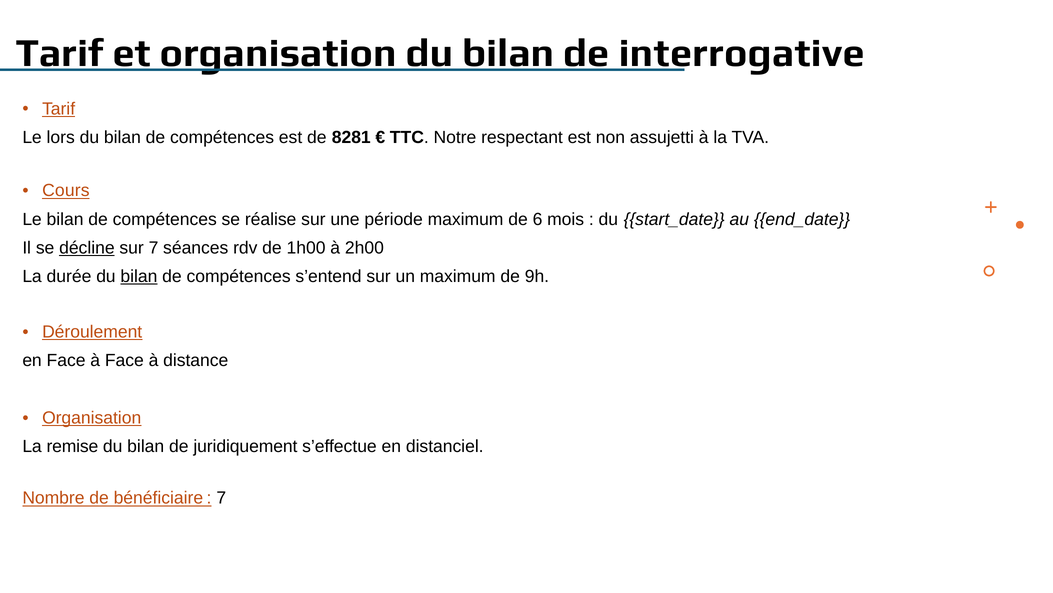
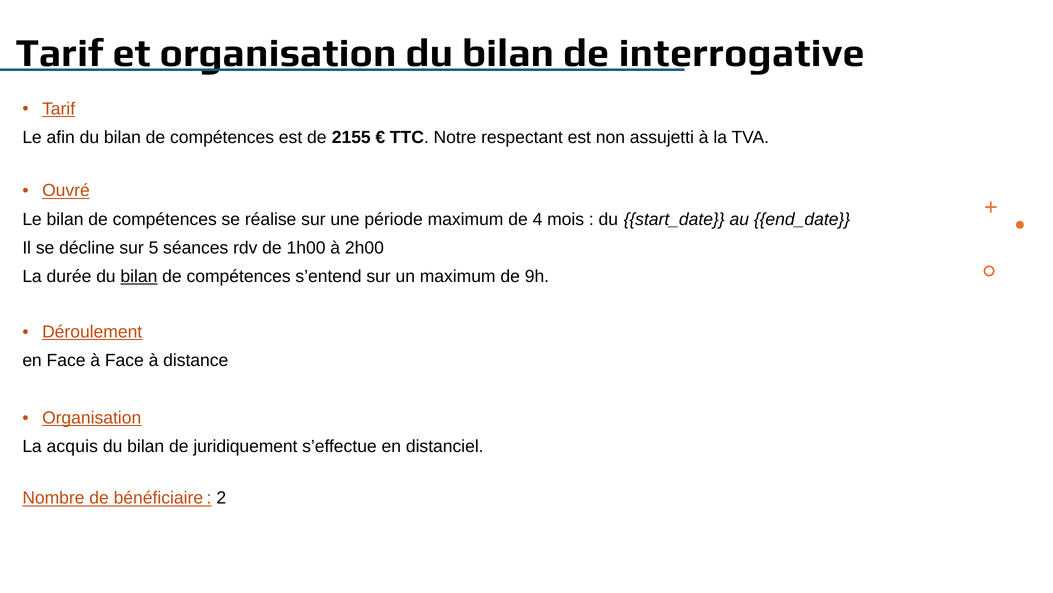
lors: lors -> afin (61, 137)
8281: 8281 -> 2155 (351, 137)
Cours: Cours -> Ouvré (66, 190)
6: 6 -> 4 (538, 219)
décline underline: present -> none (87, 248)
sur 7: 7 -> 5 (154, 248)
remise: remise -> acquis (72, 446)
7: 7 -> 2 (221, 498)
